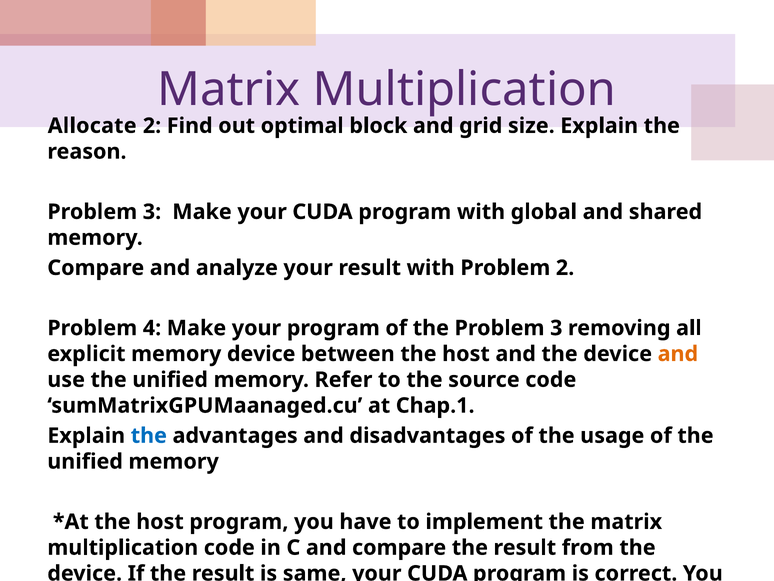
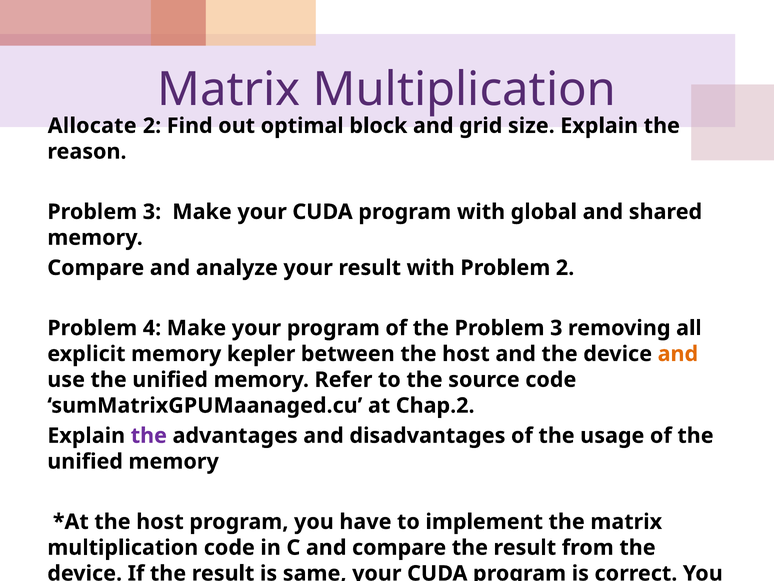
memory device: device -> kepler (261, 354)
Chap.1: Chap.1 -> Chap.2 (435, 405)
the colour: blue -> purple (149, 435)
